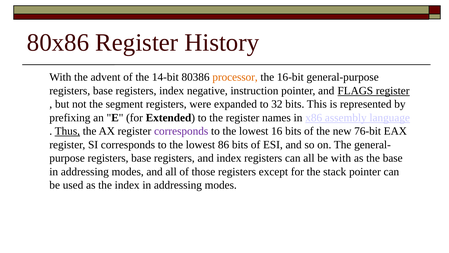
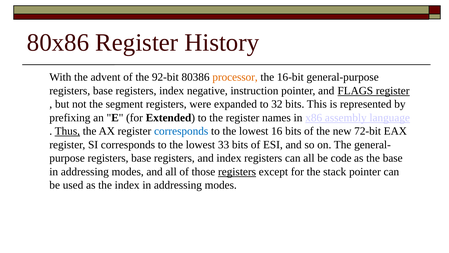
14-bit: 14-bit -> 92-bit (165, 77)
corresponds colour: purple -> blue (181, 131)
76-bit: 76-bit -> 72-bit (368, 131)
86: 86 -> 33 (224, 144)
be with: with -> code (341, 158)
registers underline: none -> present (237, 171)
